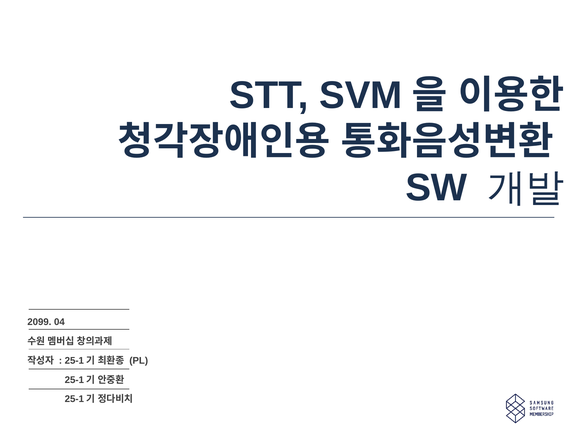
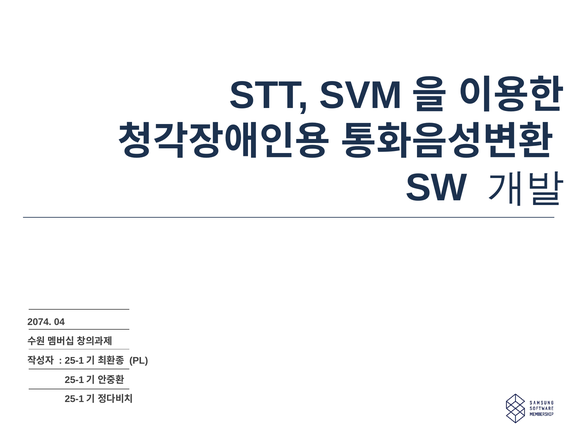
2099: 2099 -> 2074 (39, 322)
